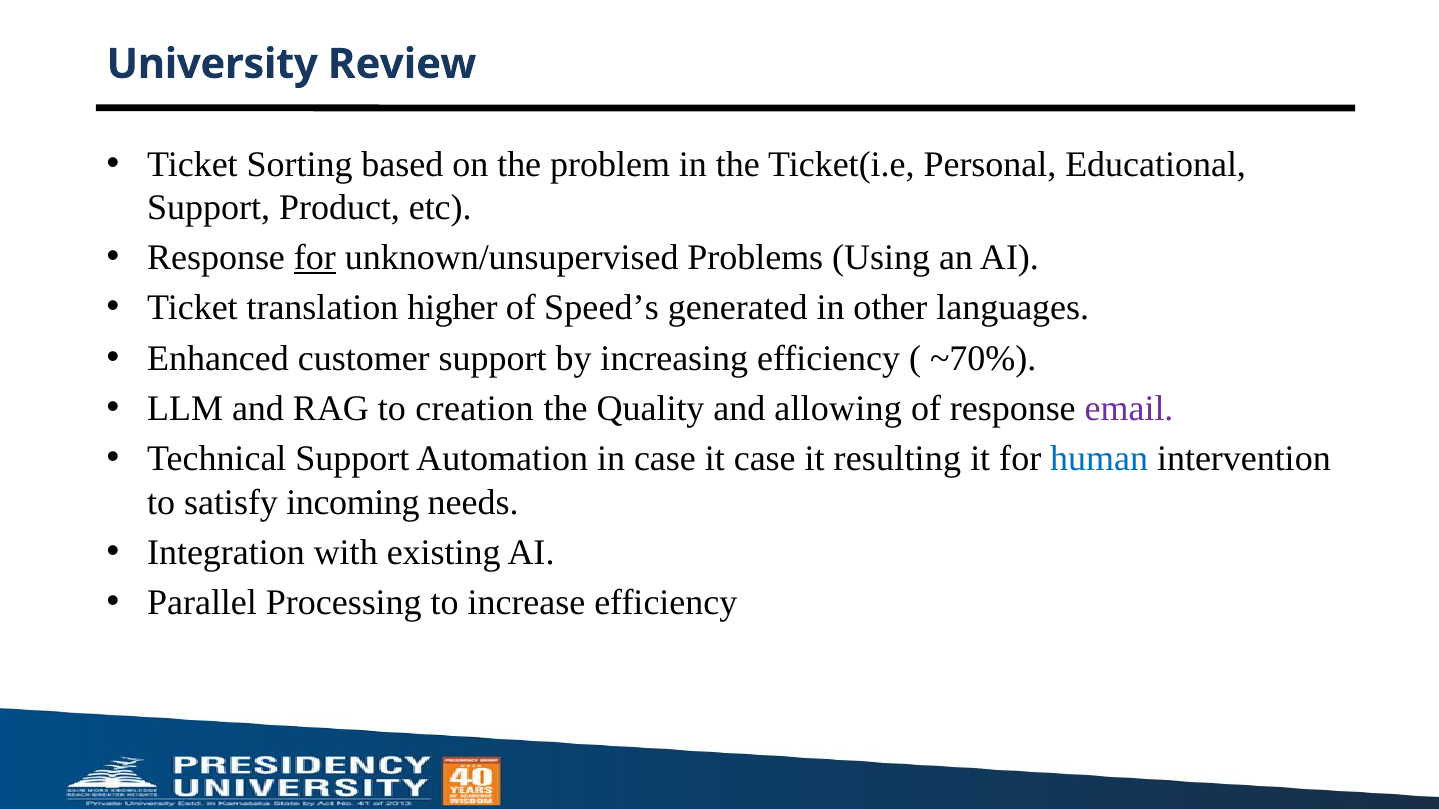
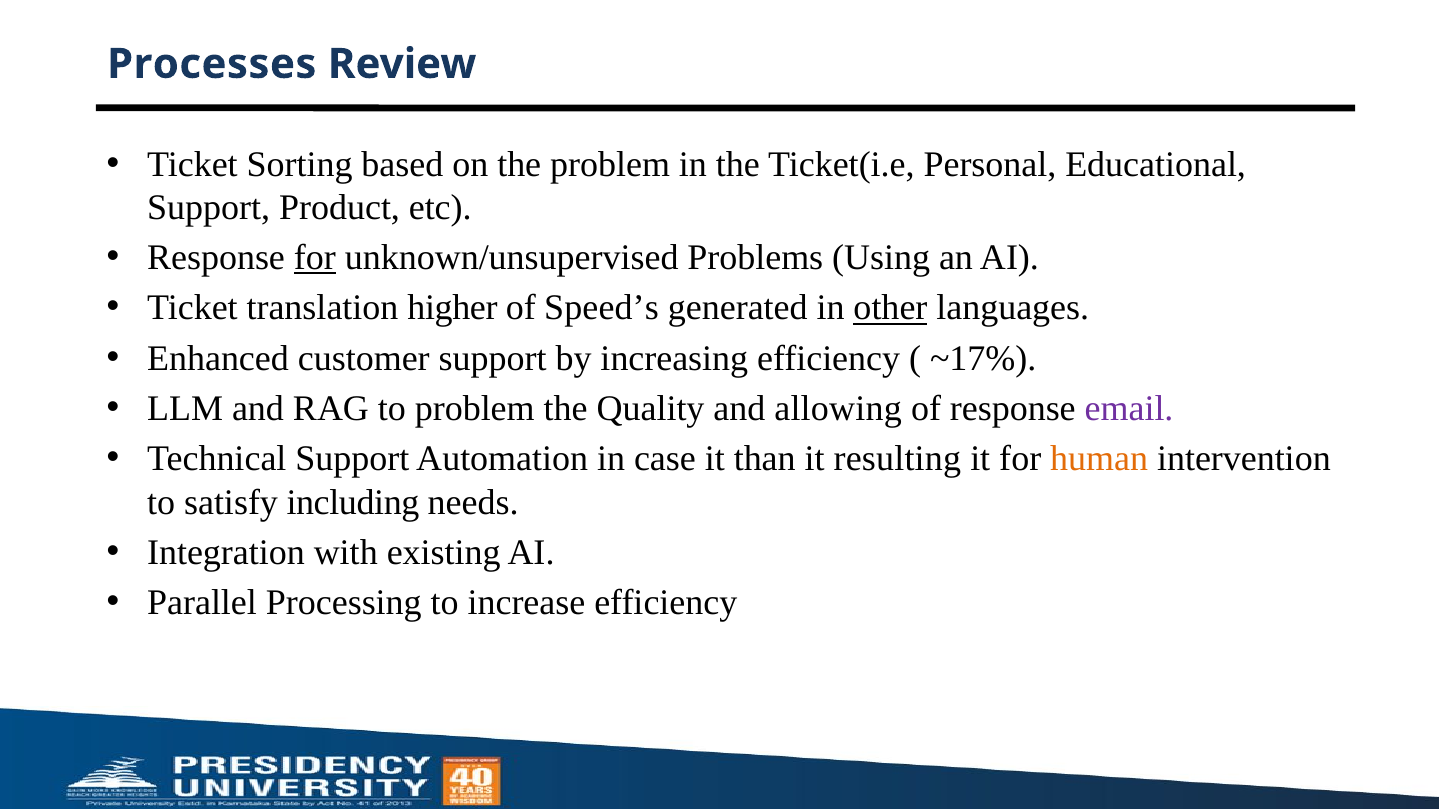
University: University -> Processes (212, 64)
other underline: none -> present (890, 308)
~70%: ~70% -> ~17% (983, 359)
to creation: creation -> problem (475, 409)
it case: case -> than (765, 459)
human colour: blue -> orange (1099, 459)
incoming: incoming -> including (353, 503)
